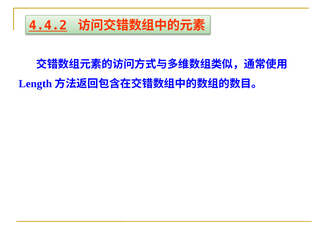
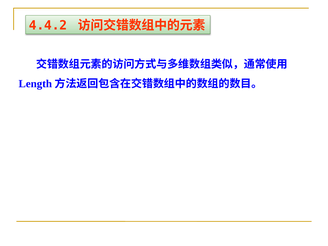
4.4.2 underline: present -> none (48, 26)
